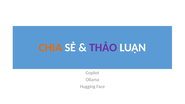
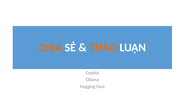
THẢO colour: purple -> orange (103, 48)
